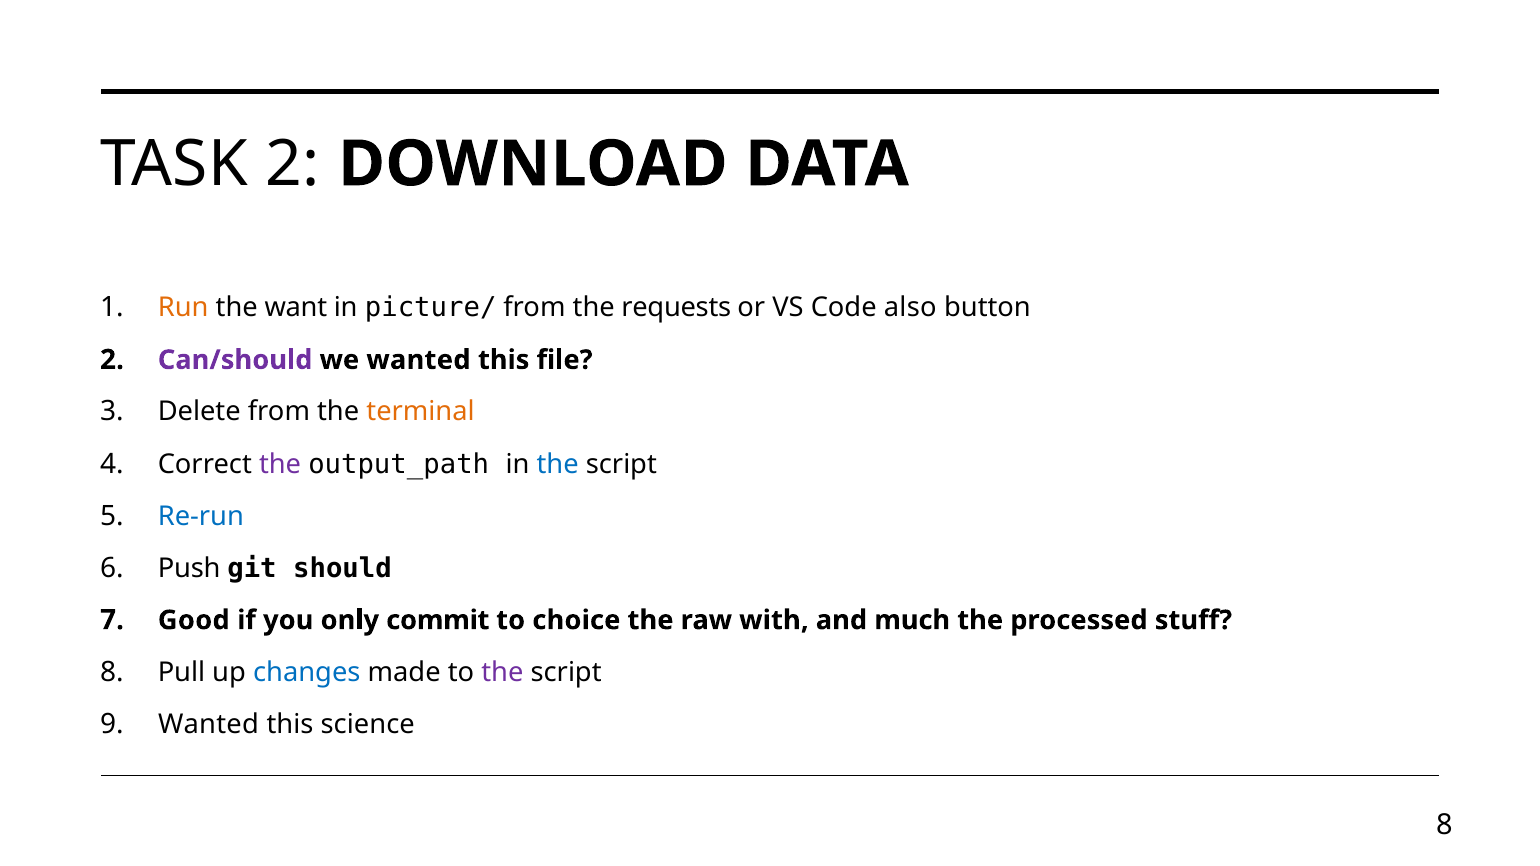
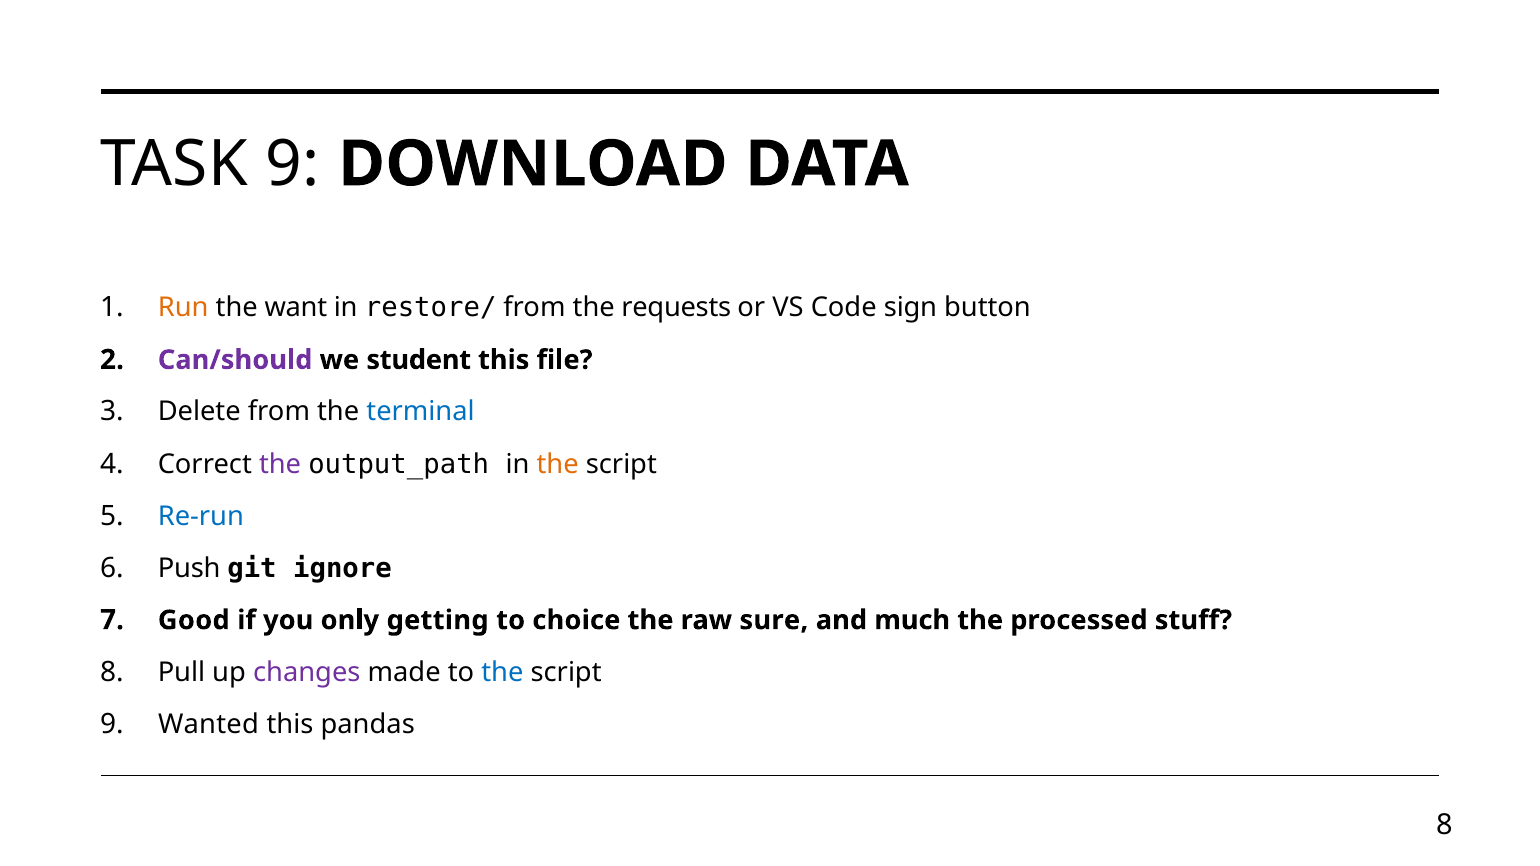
TASK 2: 2 -> 9 (293, 164)
picture/: picture/ -> restore/ (431, 308)
also: also -> sign (910, 308)
we wanted: wanted -> student (419, 360)
terminal colour: orange -> blue (421, 412)
the colour: blue -> orange (558, 464)
should: should -> ignore (342, 568)
commit: commit -> getting (438, 620)
with: with -> sure (774, 620)
changes colour: blue -> purple (307, 672)
the colour: purple -> blue (502, 672)
science: science -> pandas (368, 725)
